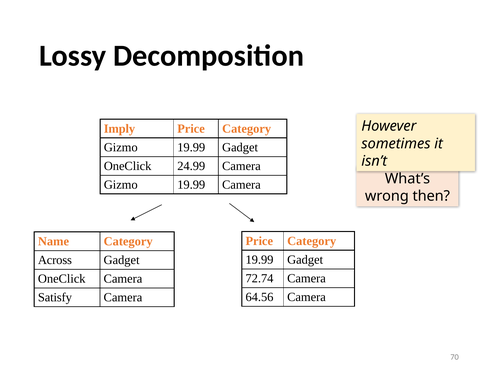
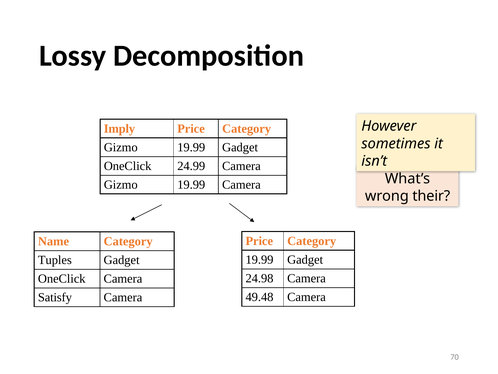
then: then -> their (431, 196)
Across: Across -> Tuples (55, 260)
72.74: 72.74 -> 24.98 (259, 278)
64.56: 64.56 -> 49.48 (259, 297)
